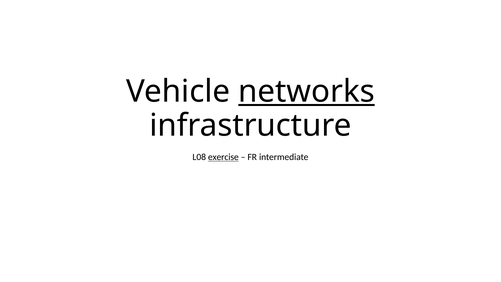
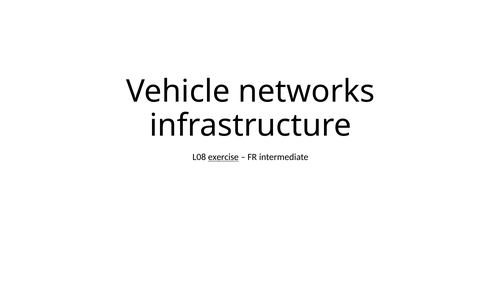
networks underline: present -> none (307, 91)
